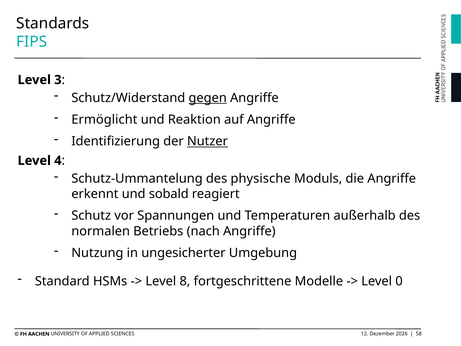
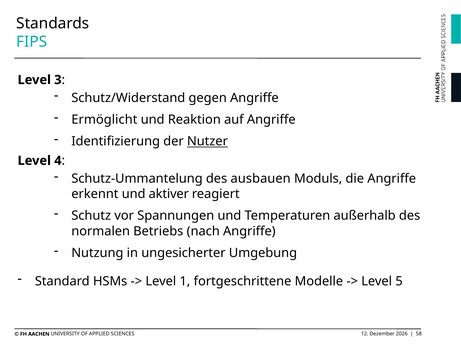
gegen underline: present -> none (208, 98)
physische: physische -> ausbauen (261, 178)
sobald: sobald -> aktiver (169, 194)
8: 8 -> 1 (185, 281)
0: 0 -> 5 (399, 281)
